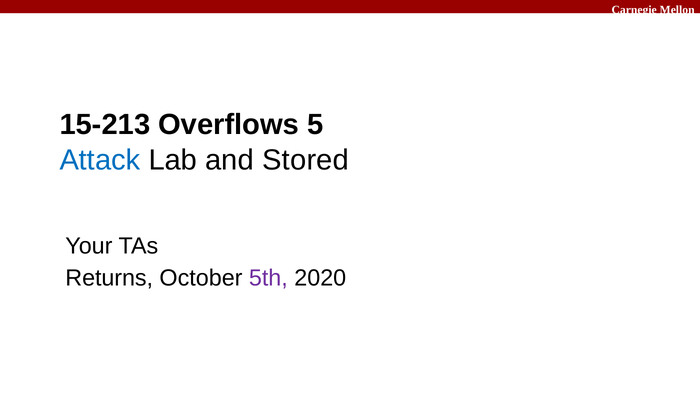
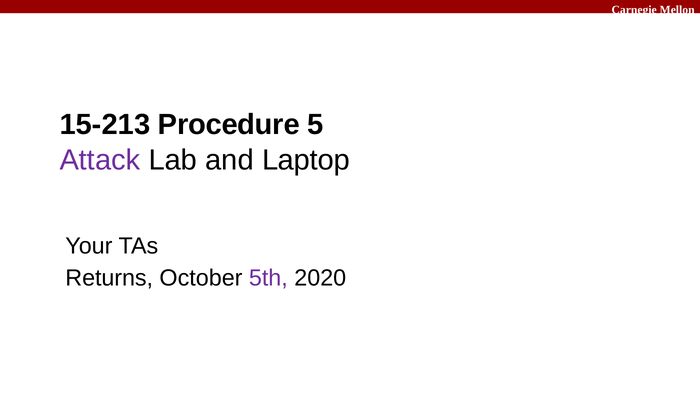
Overflows: Overflows -> Procedure (229, 125)
Attack colour: blue -> purple (100, 160)
Stored: Stored -> Laptop (306, 160)
